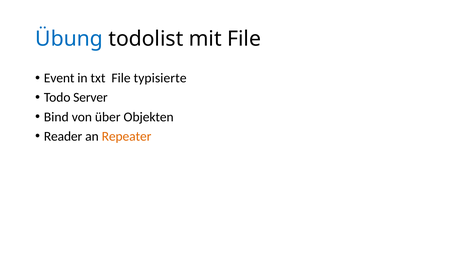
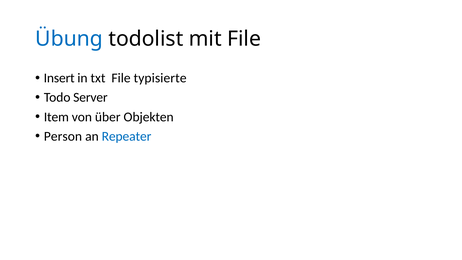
Event: Event -> Insert (59, 78)
Bind: Bind -> Item (56, 117)
Reader: Reader -> Person (63, 136)
Repeater colour: orange -> blue (127, 136)
